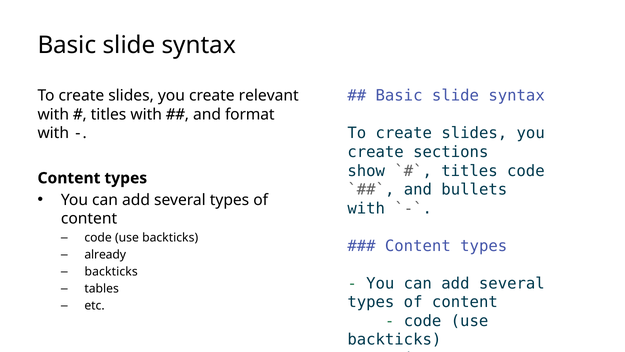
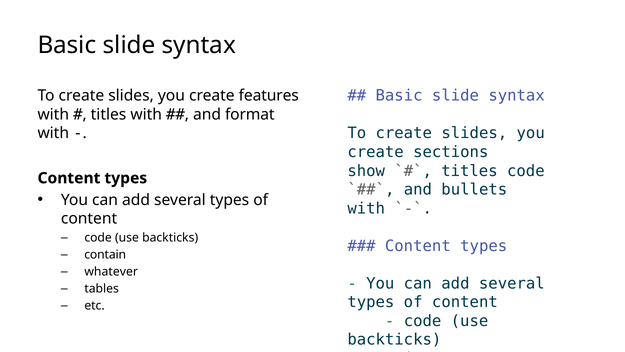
relevant: relevant -> features (269, 96)
already: already -> contain (105, 254)
backticks: backticks -> whatever (111, 271)
